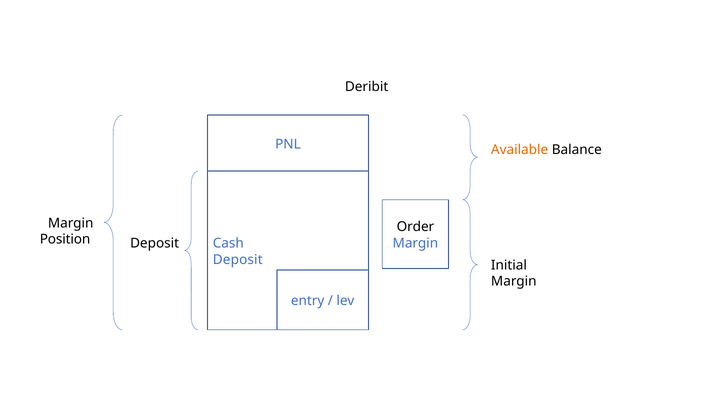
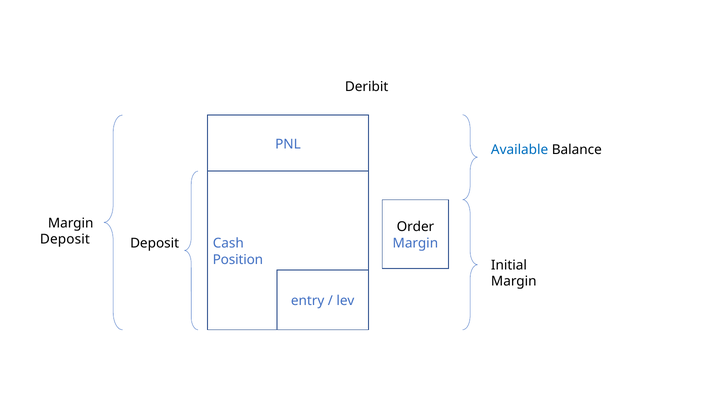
Available colour: orange -> blue (520, 150)
Position: Position -> Deposit (65, 240)
Deposit: Deposit -> Position (238, 260)
